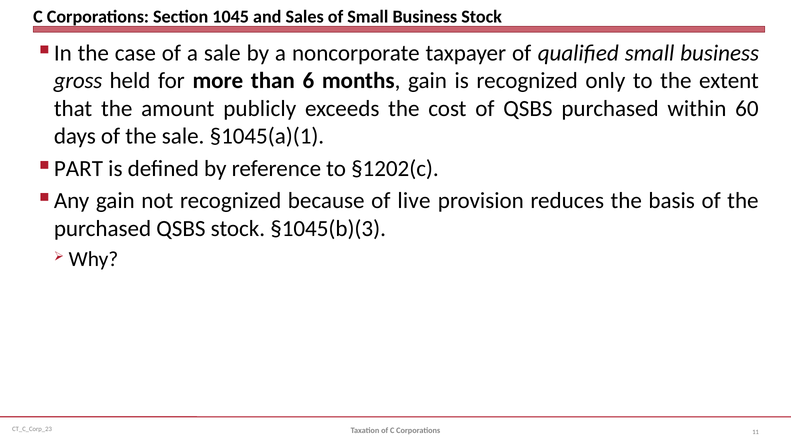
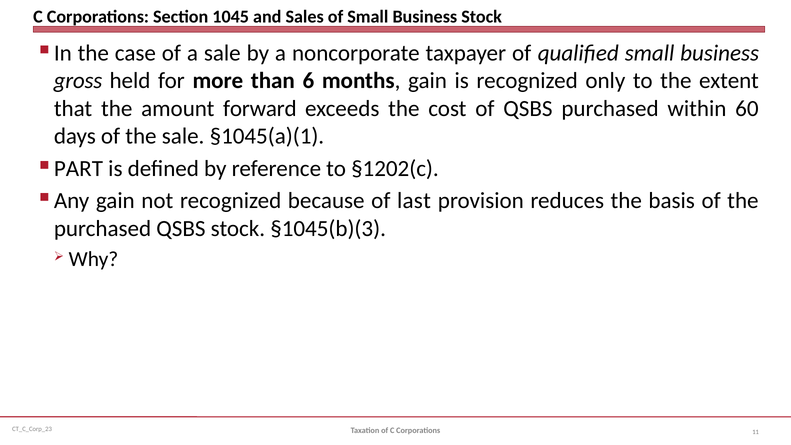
publicly: publicly -> forward (260, 108)
live: live -> last (414, 201)
